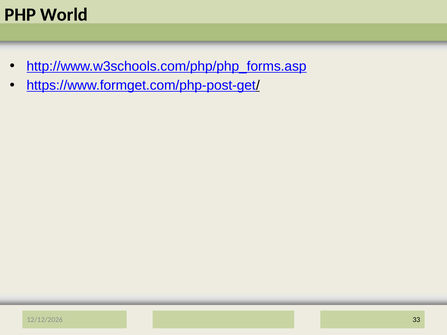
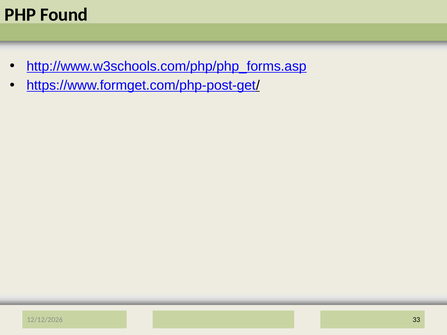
World: World -> Found (64, 15)
